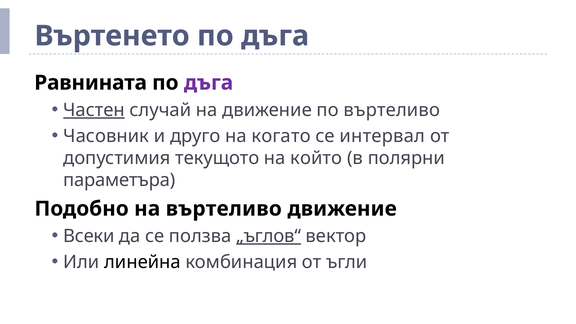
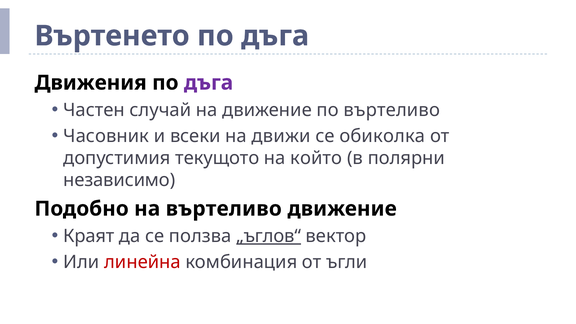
Равнината: Равнината -> Движения (91, 83)
Частен underline: present -> none (94, 110)
друго: друго -> всеки (195, 136)
когато: когато -> движи (281, 136)
интервал: интервал -> обиколка (382, 136)
параметъра: параметъра -> независимо (119, 180)
Всеки: Всеки -> Краят (89, 236)
линейна colour: black -> red (142, 262)
